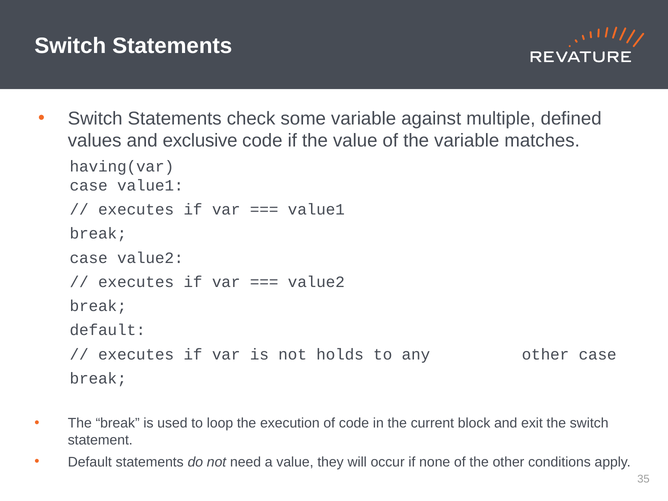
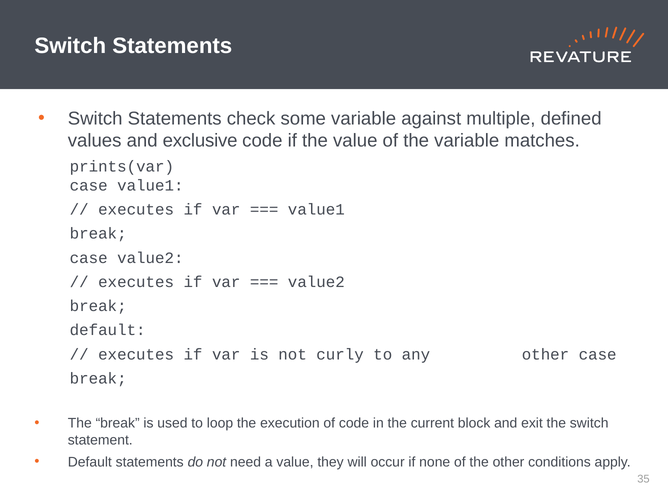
having(var: having(var -> prints(var (122, 166)
holds: holds -> curly (340, 354)
